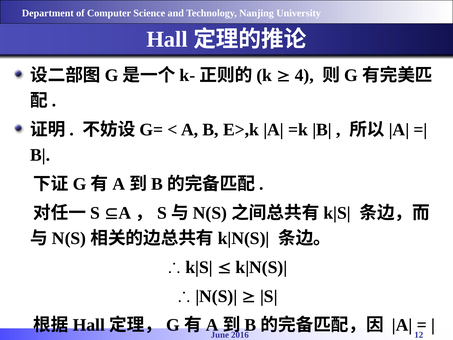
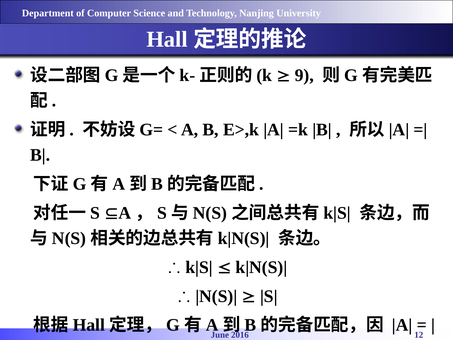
4: 4 -> 9 (304, 75)
